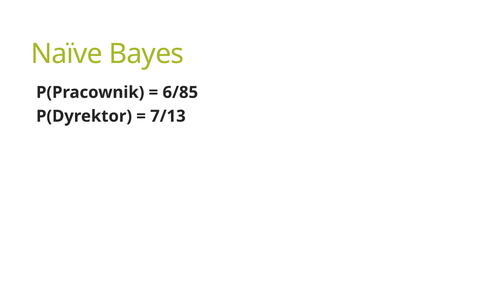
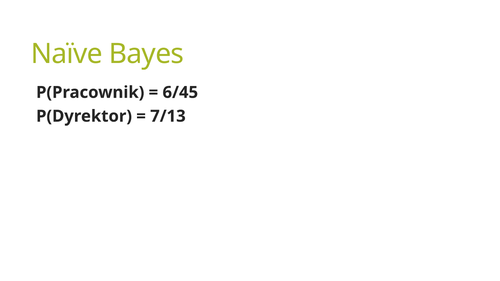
6/85: 6/85 -> 6/45 (180, 92)
